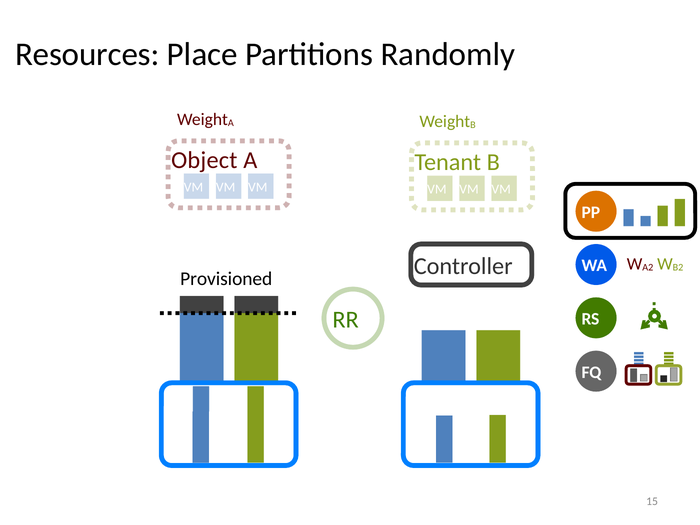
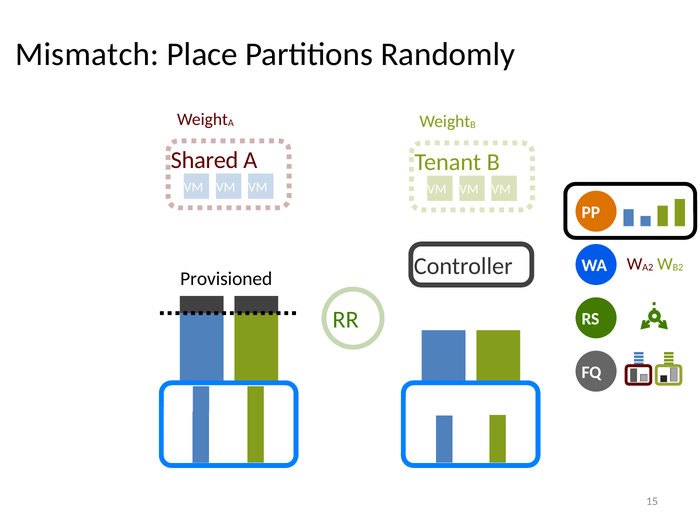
Resources: Resources -> Mismatch (87, 55)
Object: Object -> Shared (205, 160)
